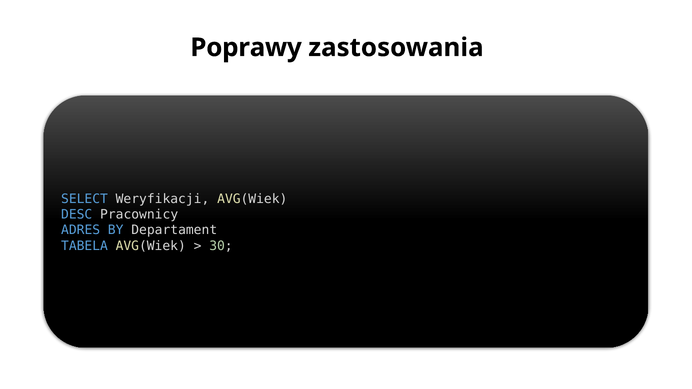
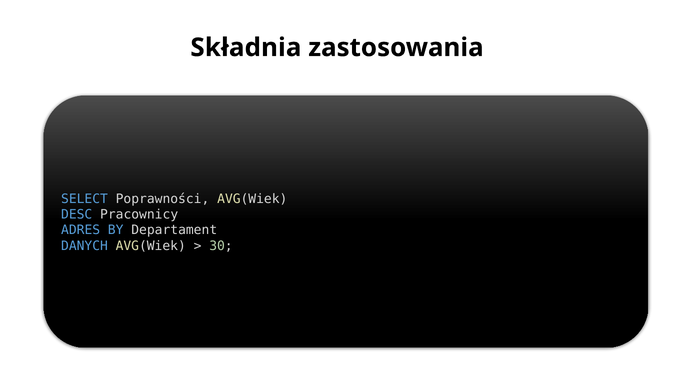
Poprawy: Poprawy -> Składnia (246, 48)
Weryfikacji: Weryfikacji -> Poprawności (163, 199)
TABELA: TABELA -> DANYCH (84, 246)
